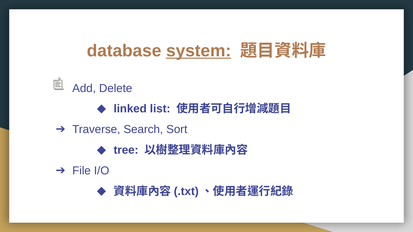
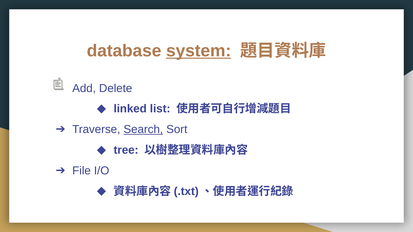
Search underline: none -> present (143, 130)
